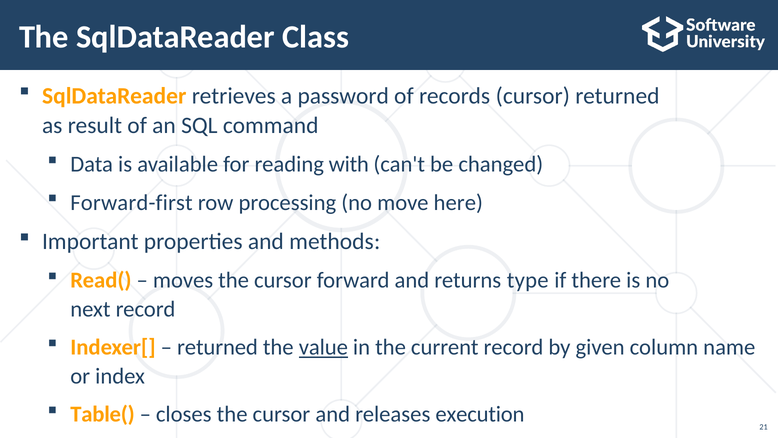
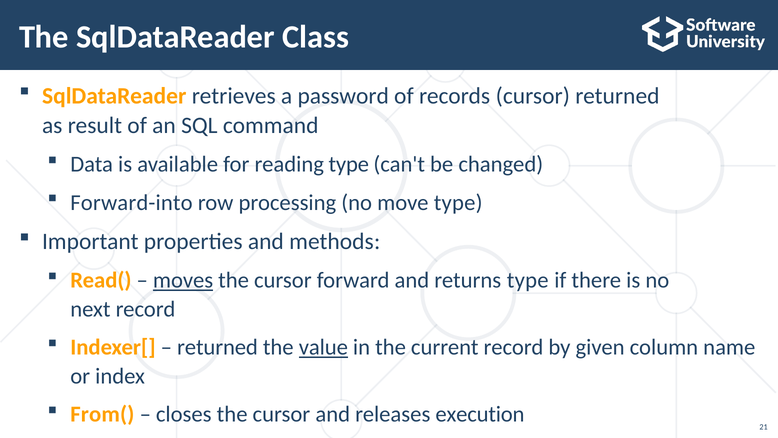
reading with: with -> type (349, 164)
Forward-first: Forward-first -> Forward-into (131, 202)
move here: here -> type (458, 202)
moves underline: none -> present (183, 280)
Table(: Table( -> From( (102, 414)
